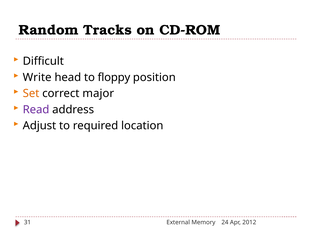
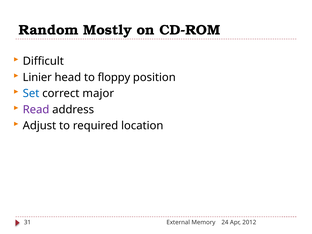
Tracks: Tracks -> Mostly (108, 30)
Write: Write -> Linier (37, 77)
Set colour: orange -> blue (31, 93)
